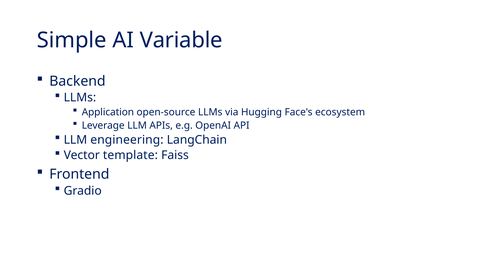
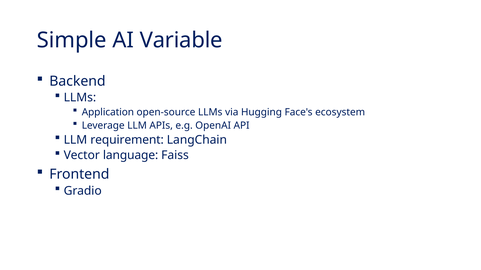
engineering: engineering -> requirement (127, 140)
template: template -> language (131, 156)
